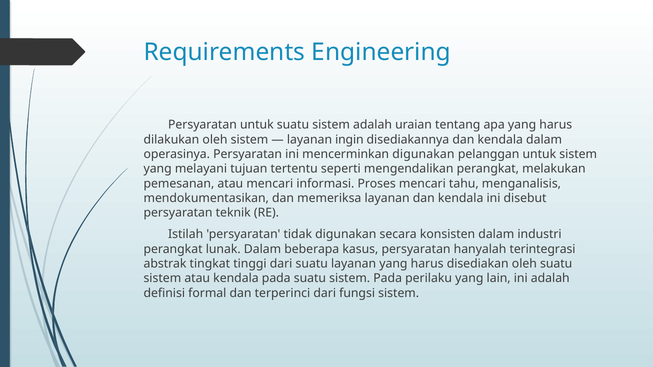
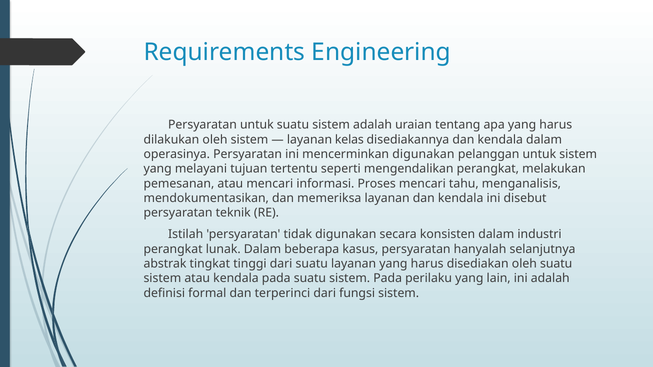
ingin: ingin -> kelas (349, 140)
terintegrasi: terintegrasi -> selanjutnya (543, 249)
